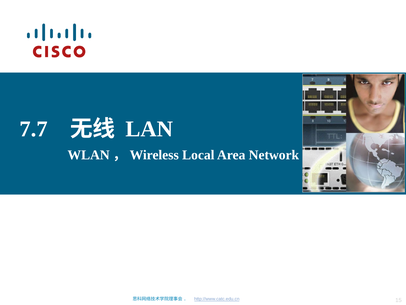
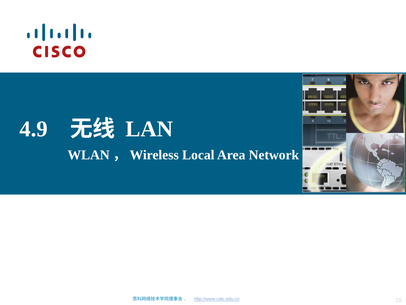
7.7: 7.7 -> 4.9 (34, 129)
